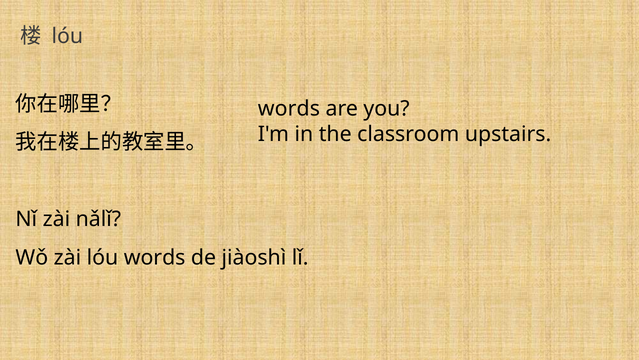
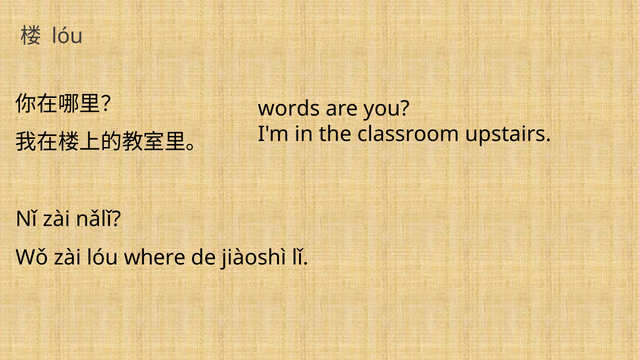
lóu words: words -> where (155, 257)
